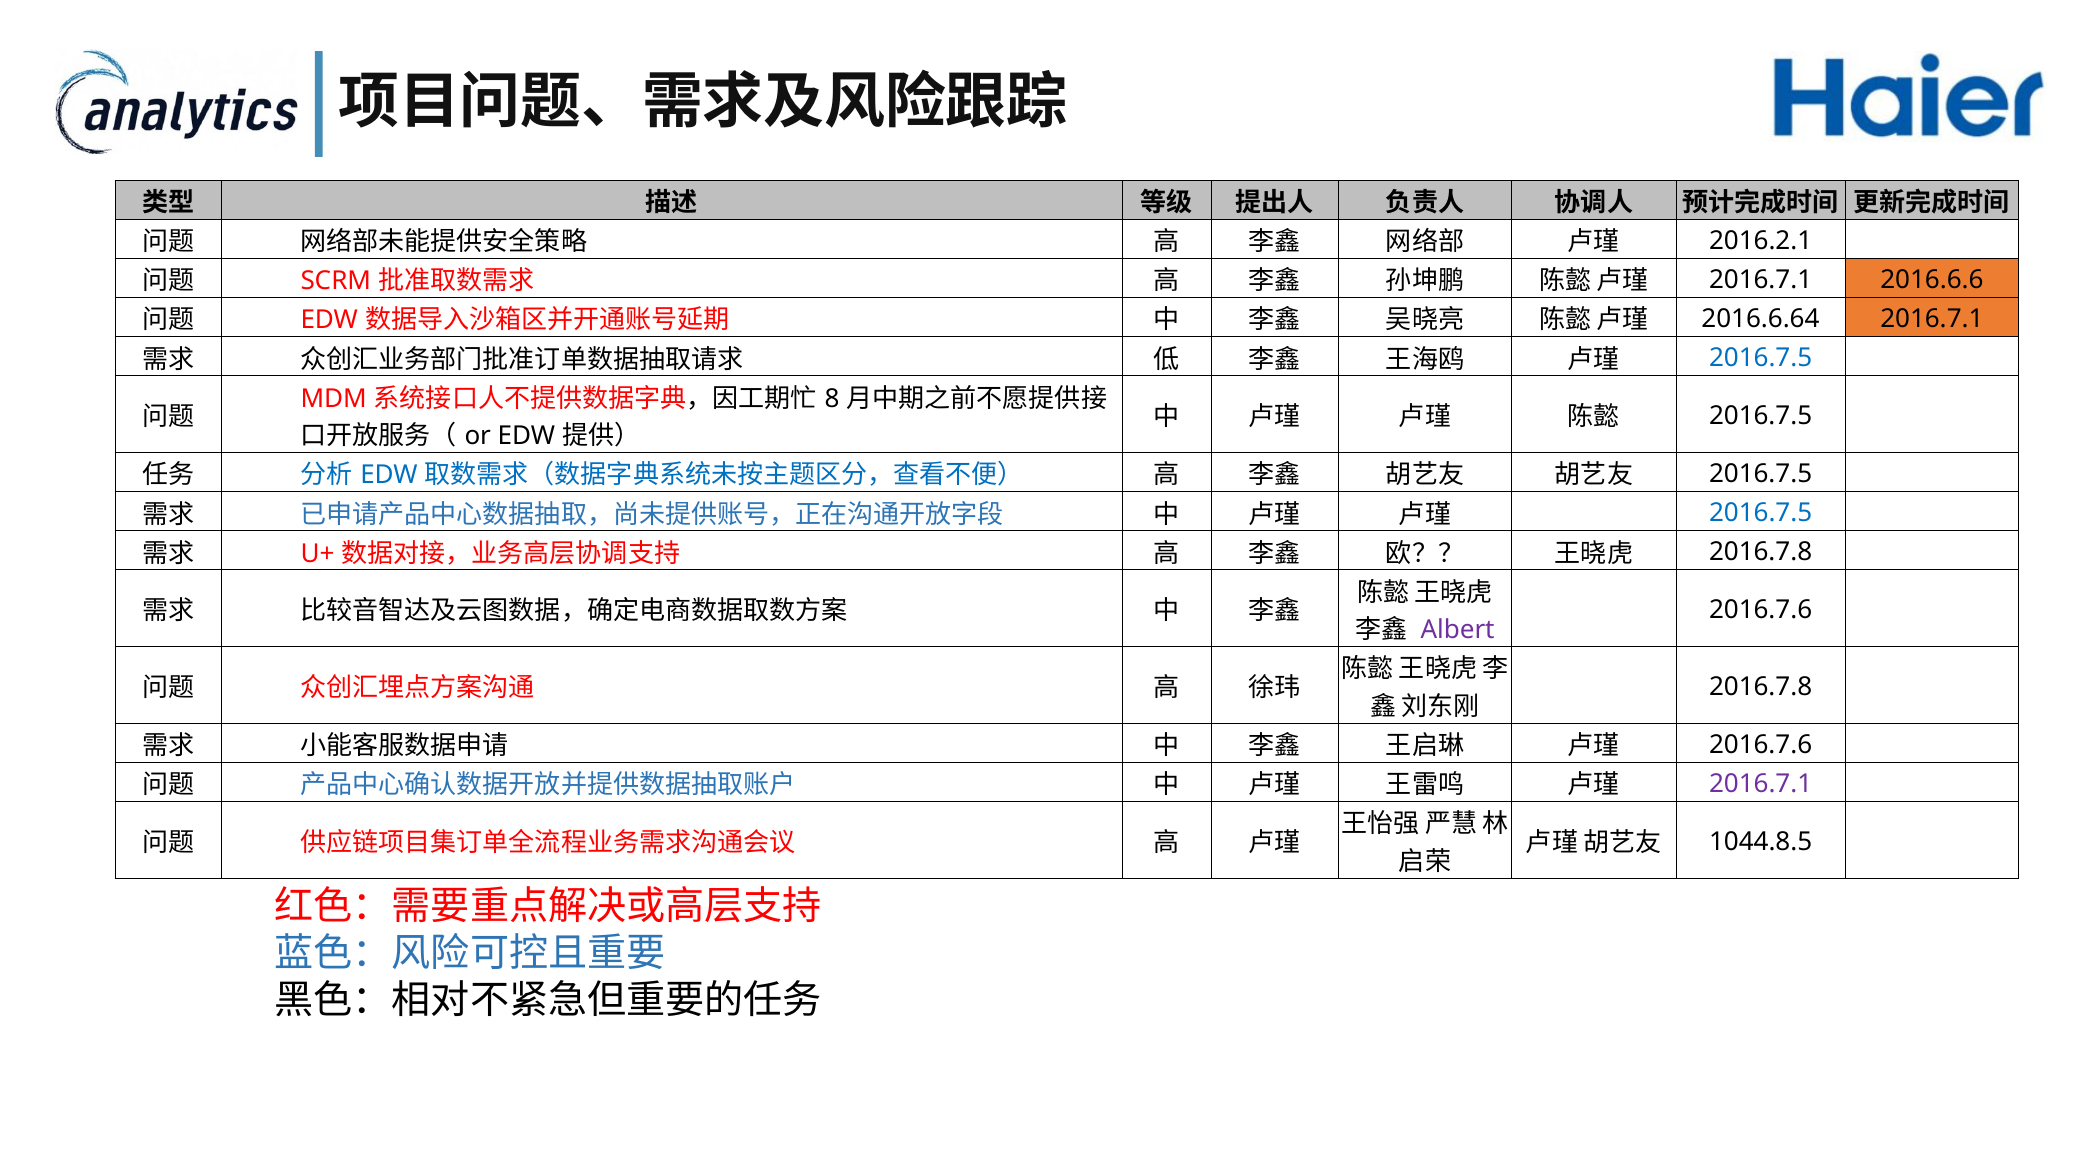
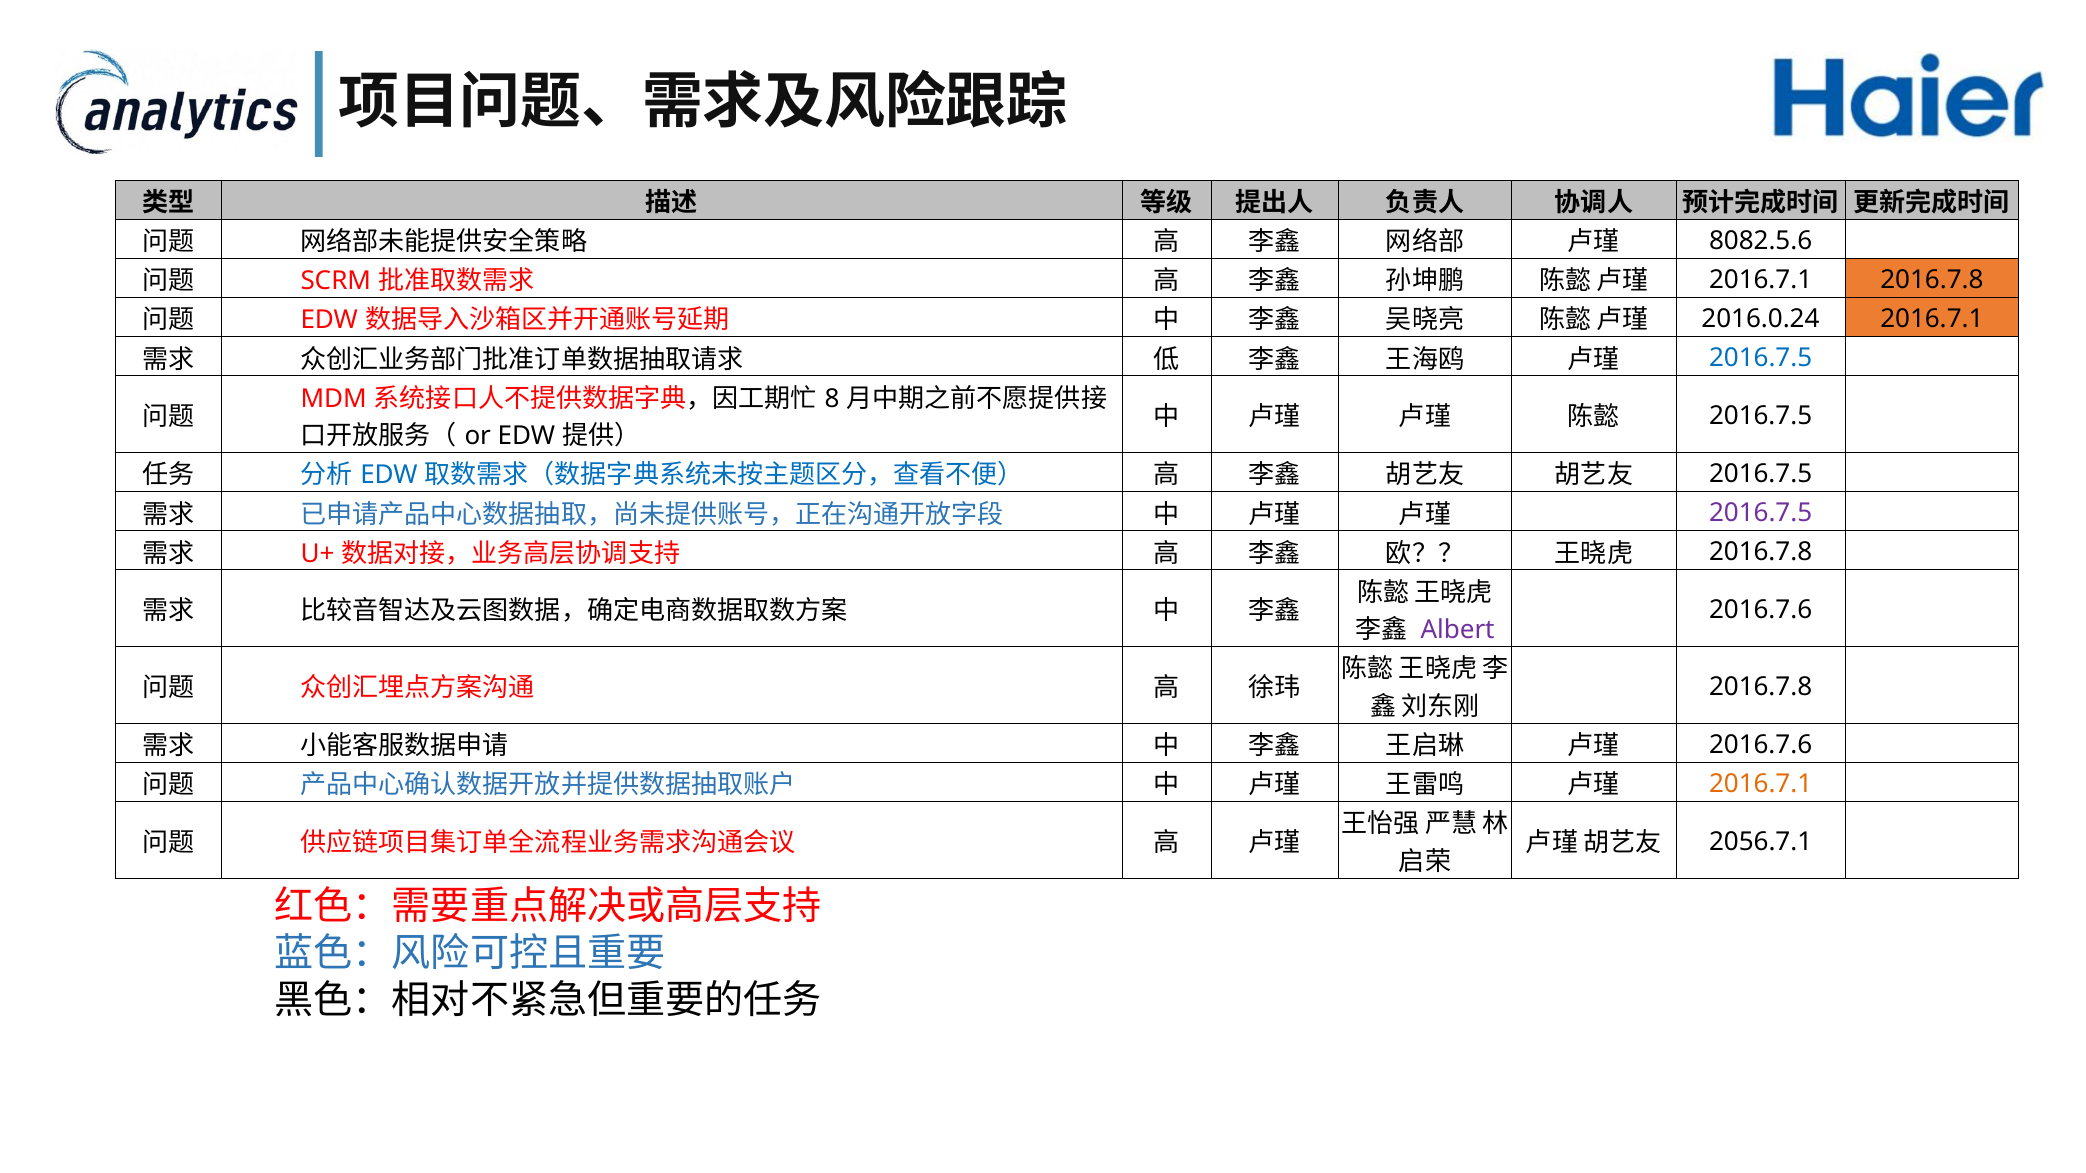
2016.2.1: 2016.2.1 -> 8082.5.6 (1761, 241)
2016.7.1 2016.6.6: 2016.6.6 -> 2016.7.8 (1932, 280)
2016.6.64: 2016.6.64 -> 2016.0.24 (1760, 319)
2016.7.5 colour: blue -> purple (1761, 513)
2016.7.1 colour: purple -> orange (1761, 784)
1044.8.5: 1044.8.5 -> 2056.7.1 (1761, 842)
